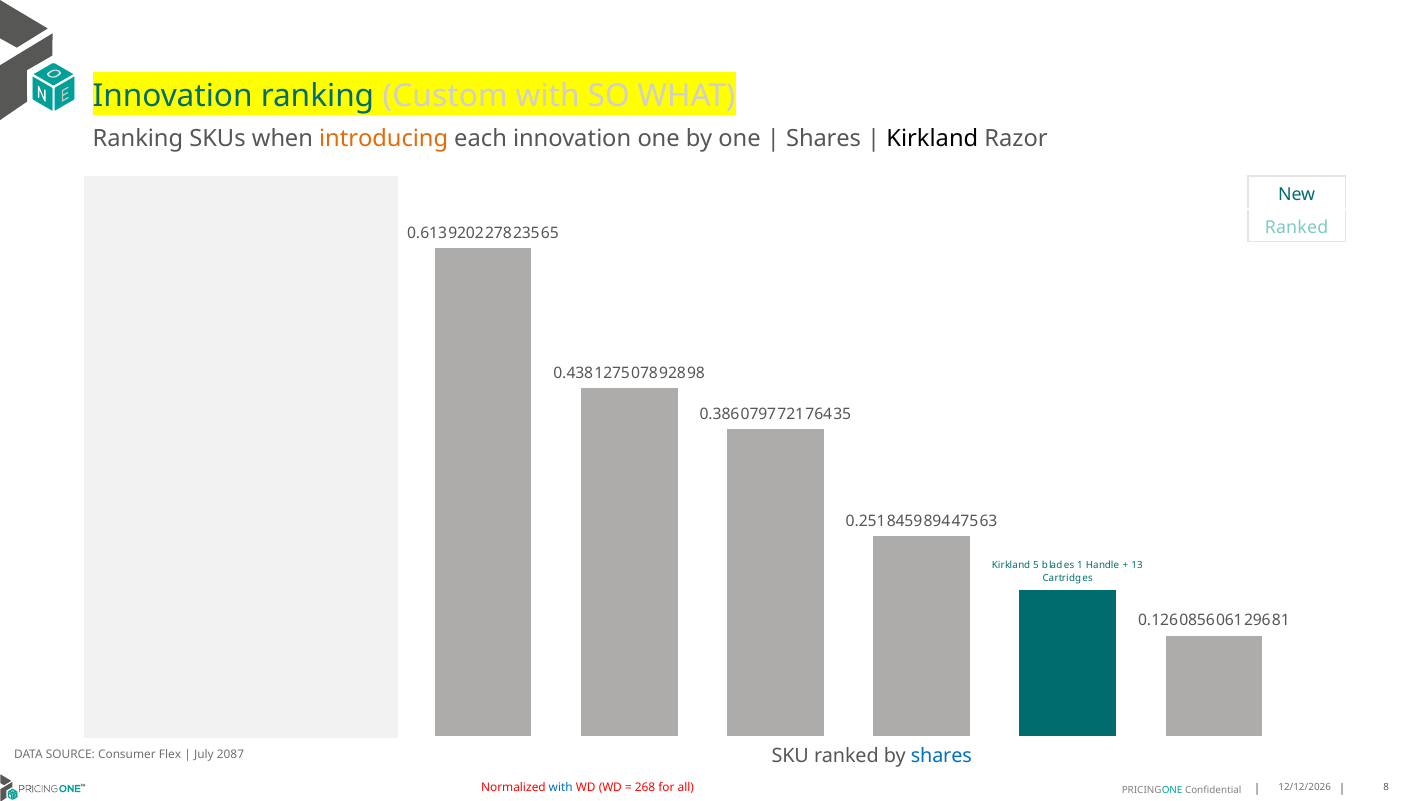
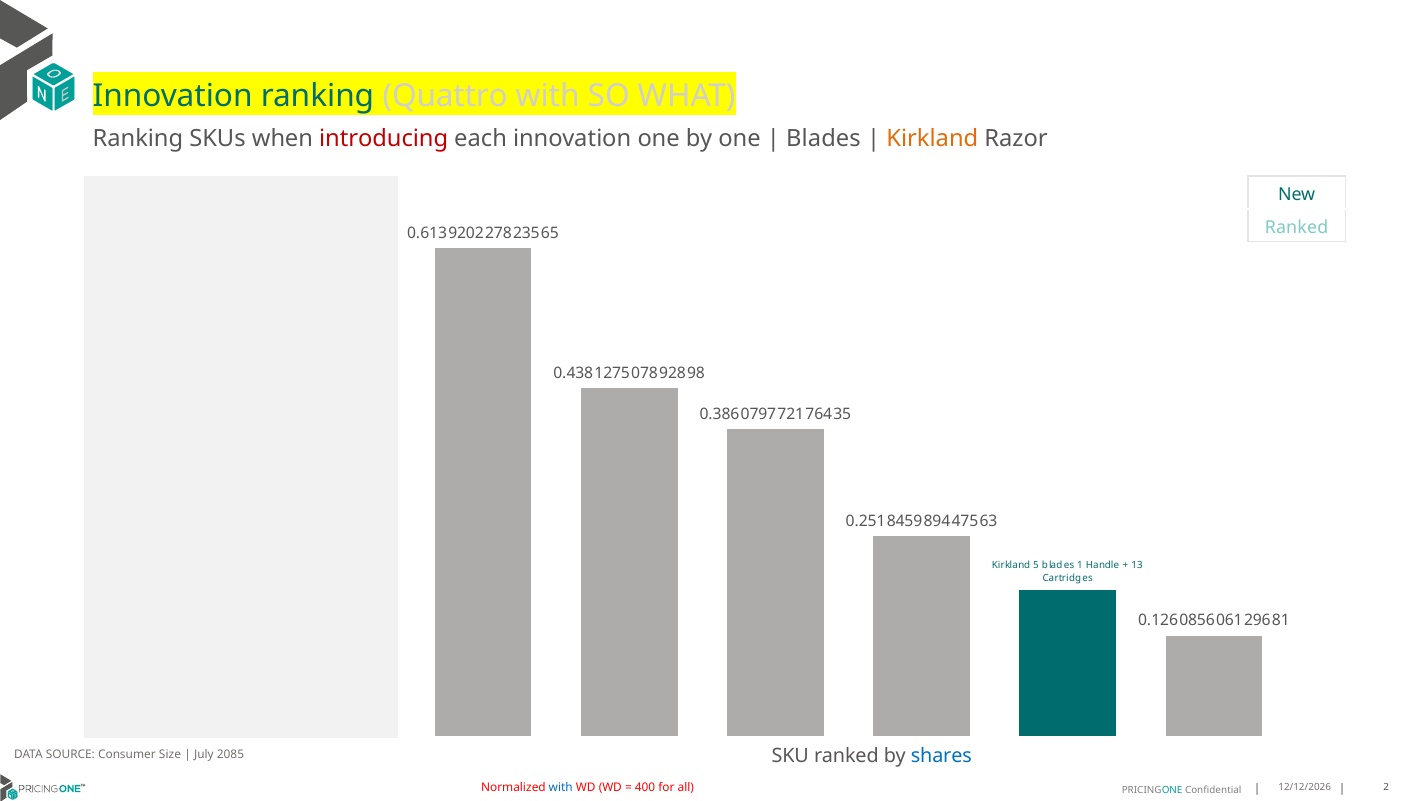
Custom: Custom -> Quattro (445, 96)
introducing colour: orange -> red (384, 139)
Shares: Shares -> Blades (823, 139)
Kirkland colour: black -> orange (932, 139)
Flex: Flex -> Size (170, 754)
2087: 2087 -> 2085 (230, 754)
268: 268 -> 400 (645, 787)
8: 8 -> 2 (1386, 788)
